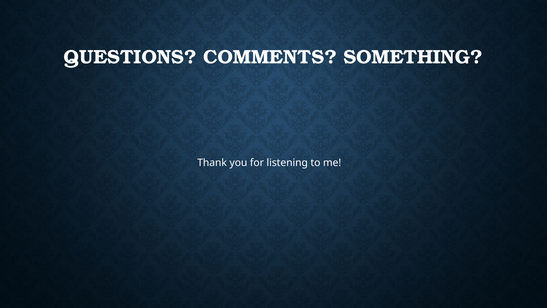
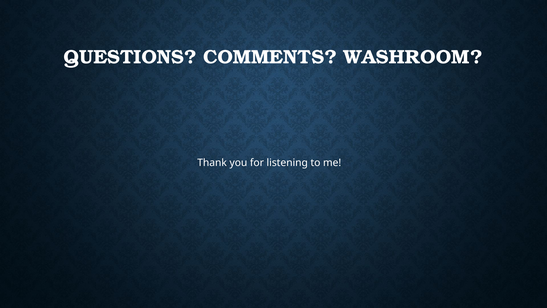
SOMETHING: SOMETHING -> WASHROOM (413, 57)
